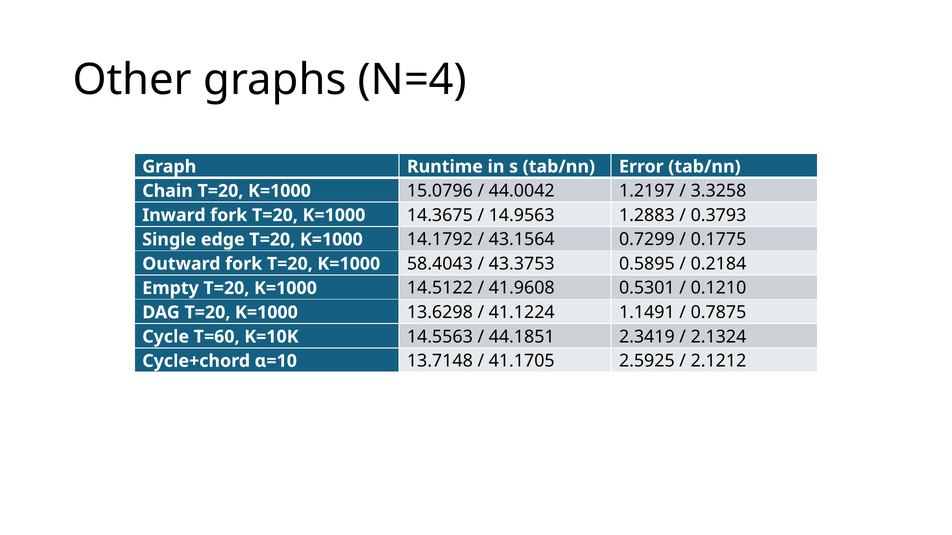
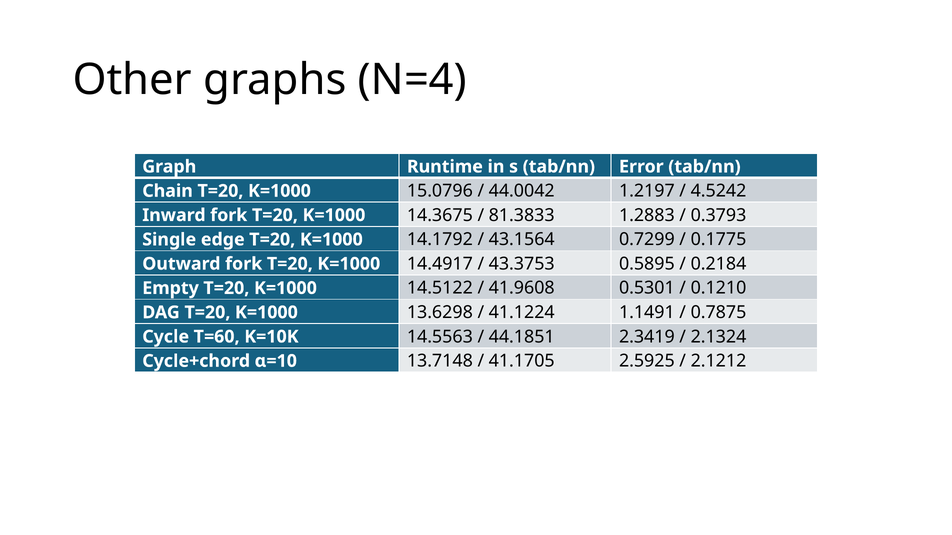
3.3258: 3.3258 -> 4.5242 (719, 191)
14.9563: 14.9563 -> 81.3833 (522, 215)
58.4043: 58.4043 -> 14.4917 (440, 264)
